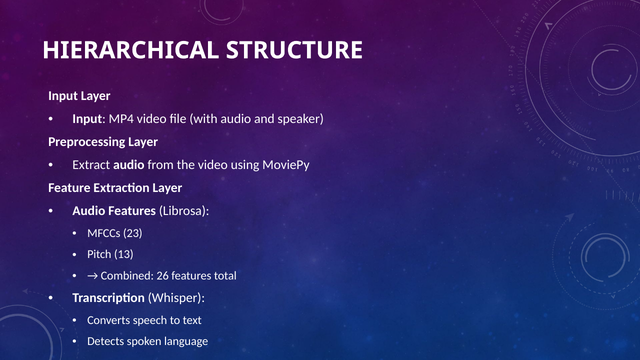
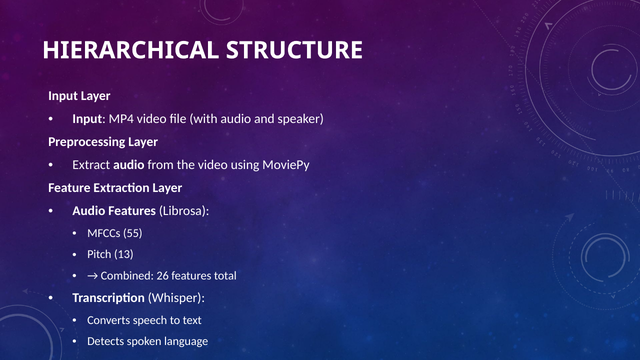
23: 23 -> 55 (133, 233)
